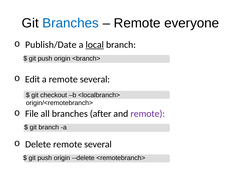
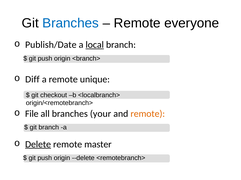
Edit: Edit -> Diff (32, 80)
a remote several: several -> unique (95, 80)
after: after -> your (101, 114)
remote colour: purple -> orange (148, 114)
Delete underline: none -> present (38, 145)
several: several -> master (98, 145)
